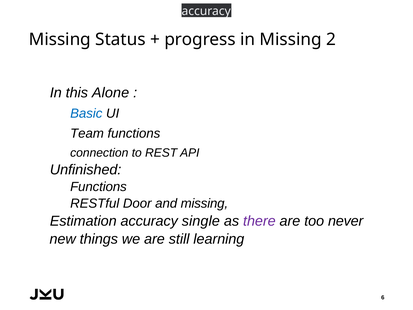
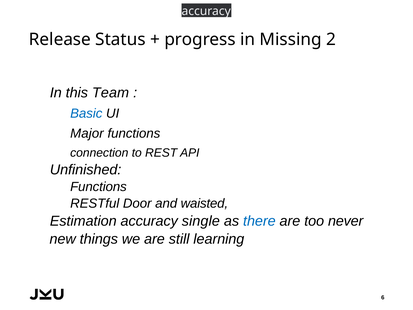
Missing: Missing -> Release (60, 40)
Alone: Alone -> Team (111, 93)
Team: Team -> Major (87, 133)
and missing: missing -> waisted (204, 203)
there colour: purple -> blue (259, 221)
